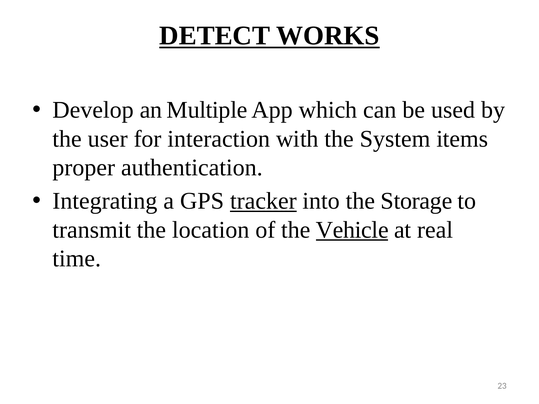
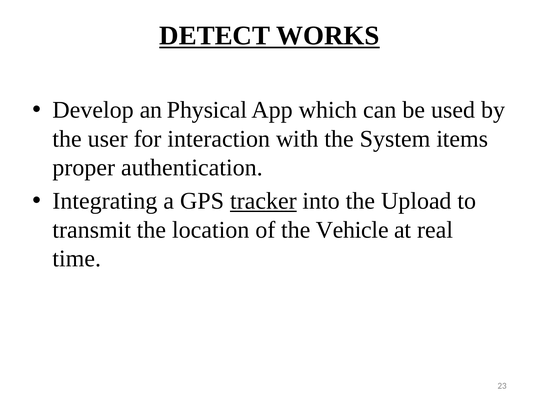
Multiple: Multiple -> Physical (207, 110)
Storage: Storage -> Upload (416, 201)
Vehicle underline: present -> none (352, 230)
